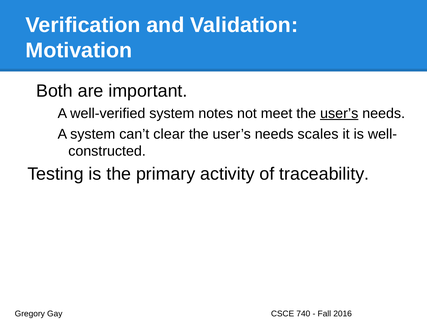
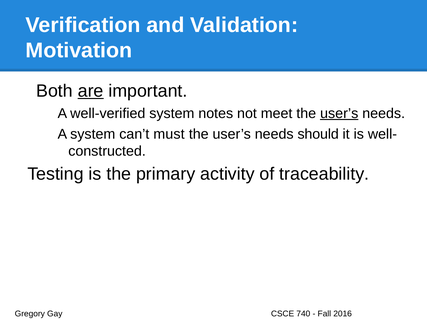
are underline: none -> present (91, 91)
clear: clear -> must (169, 134)
scales: scales -> should (318, 134)
